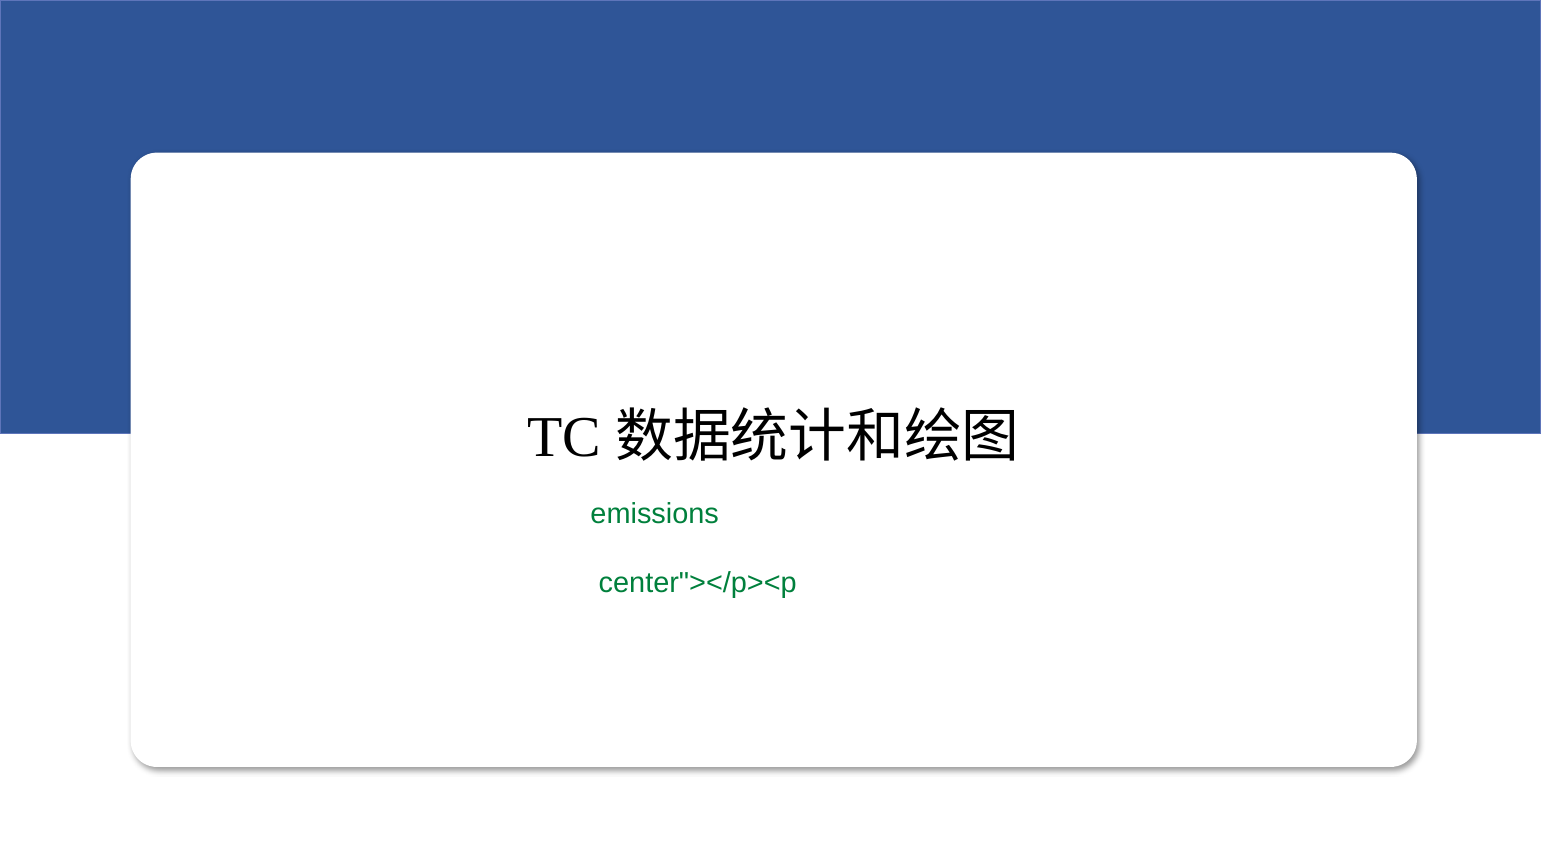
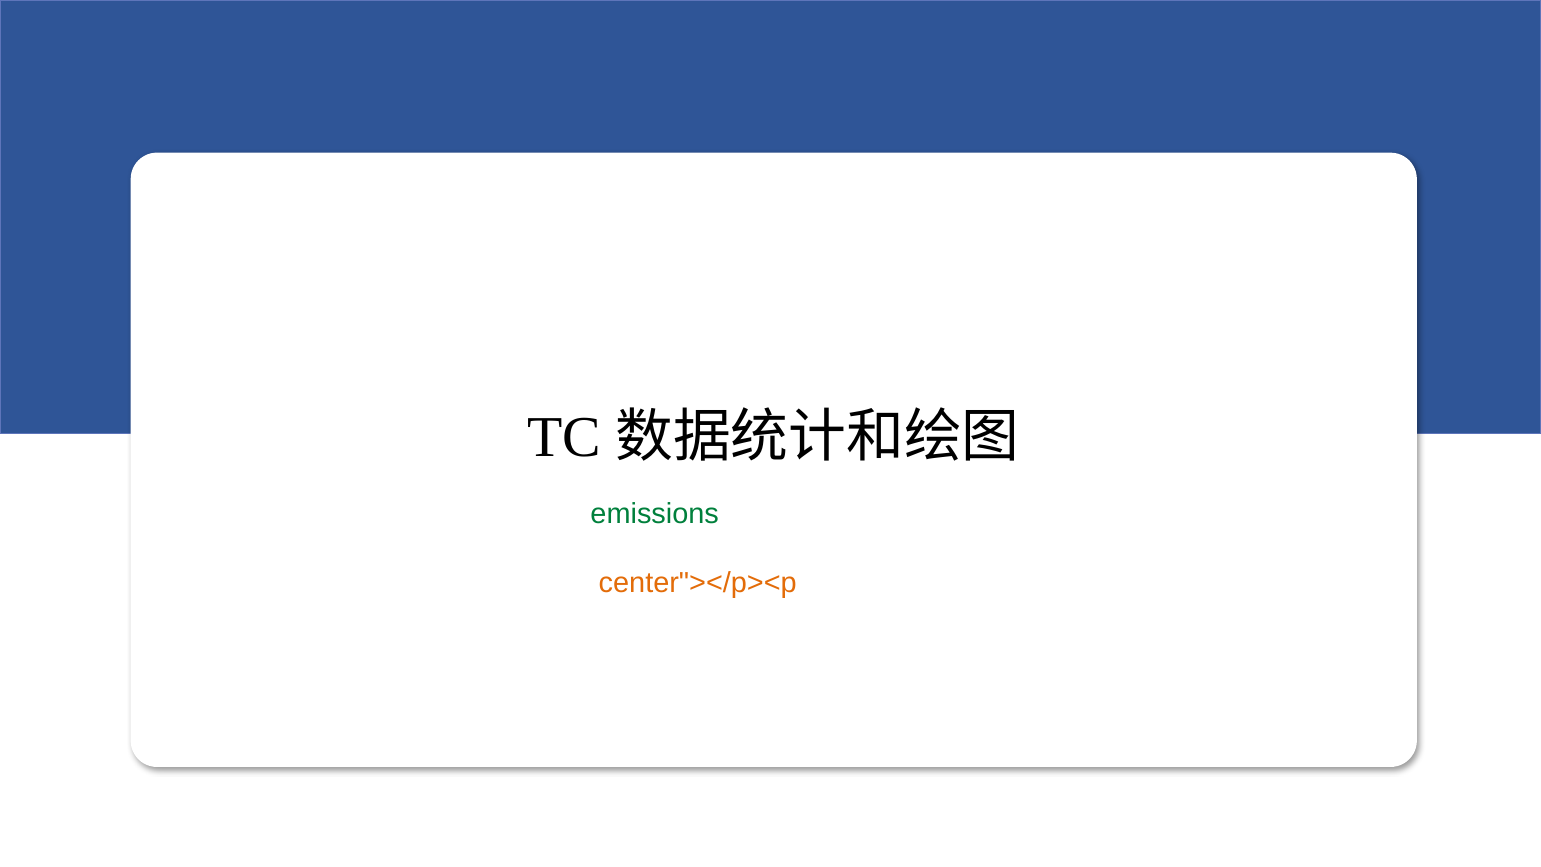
center"></p><p colour: green -> orange (698, 583)
